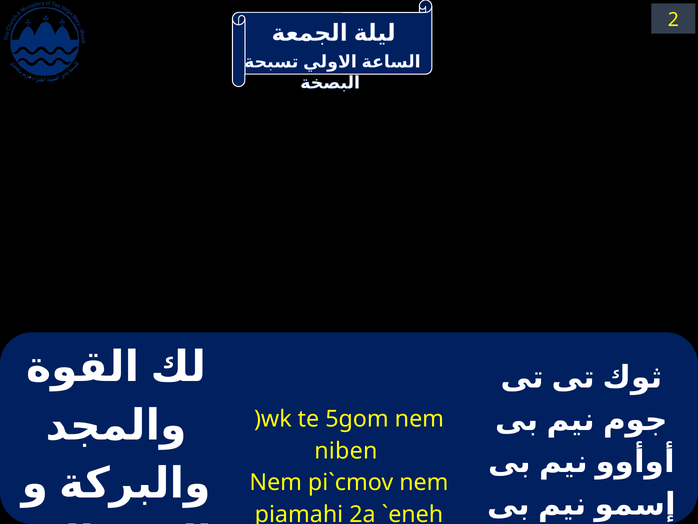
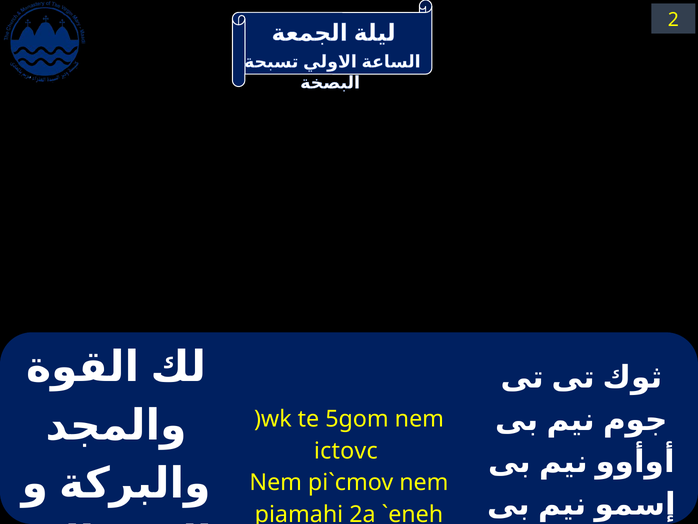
niben: niben -> ictovc (346, 450)
